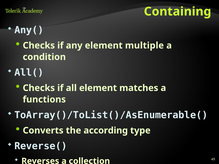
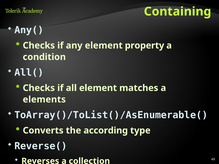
multiple: multiple -> property (145, 46)
functions: functions -> elements (44, 100)
